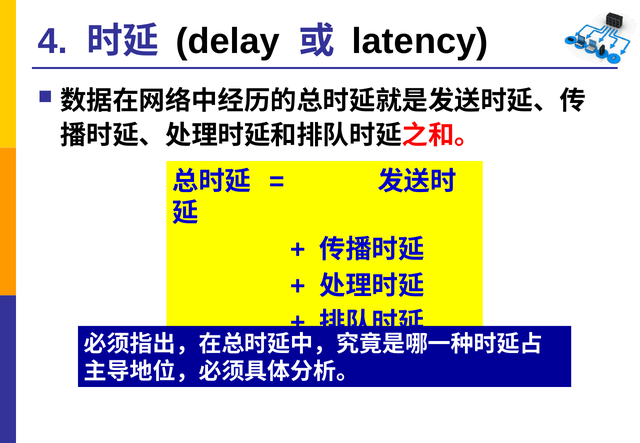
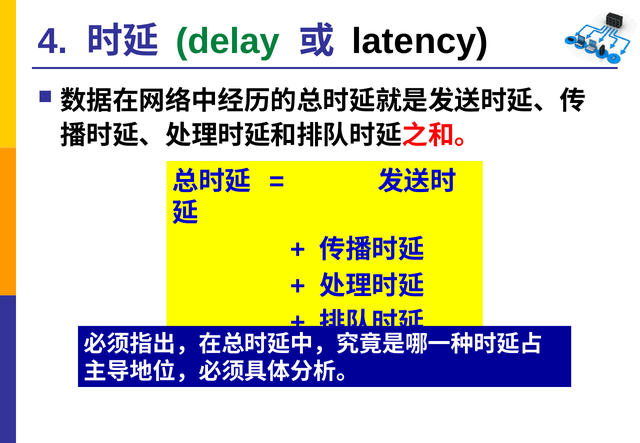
delay colour: black -> green (228, 41)
